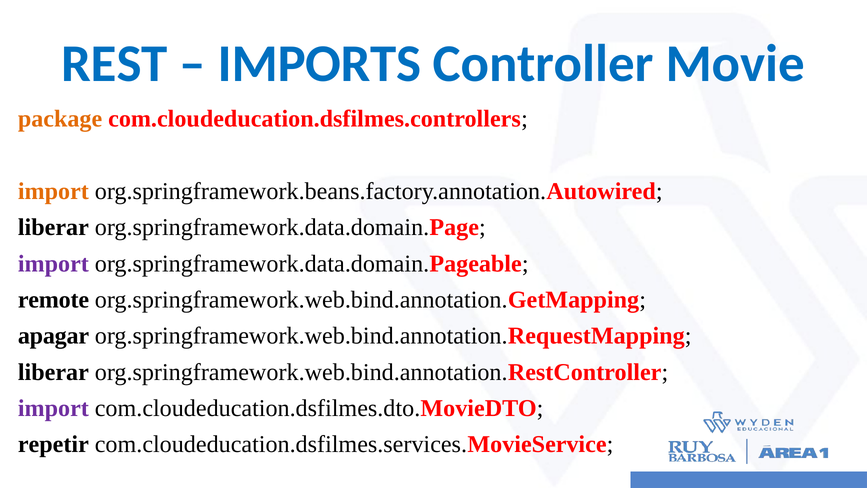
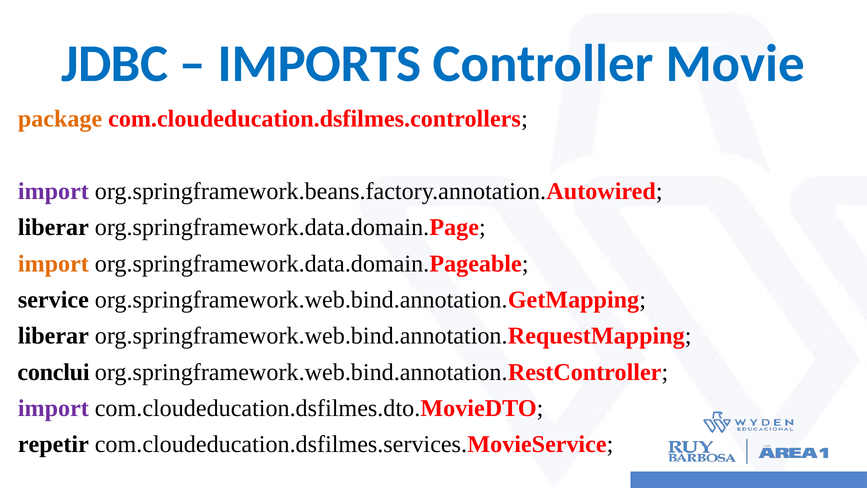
REST: REST -> JDBC (115, 64)
import colour: orange -> purple (53, 191)
import colour: purple -> orange (53, 263)
remote: remote -> service (53, 300)
apagar: apagar -> liberar (53, 336)
liberar: liberar -> conclui (54, 372)
